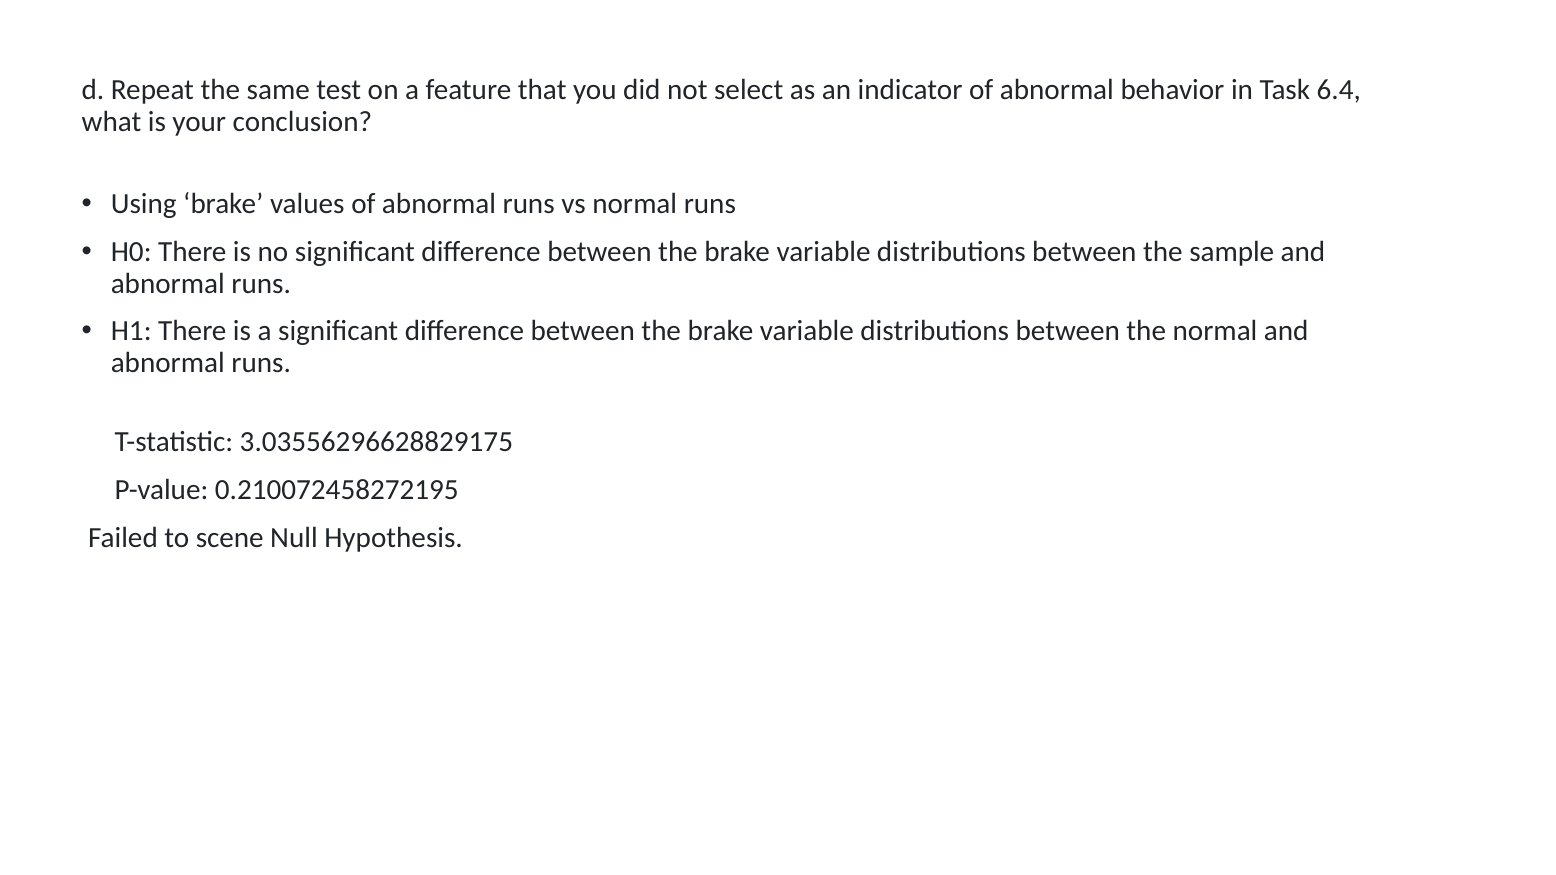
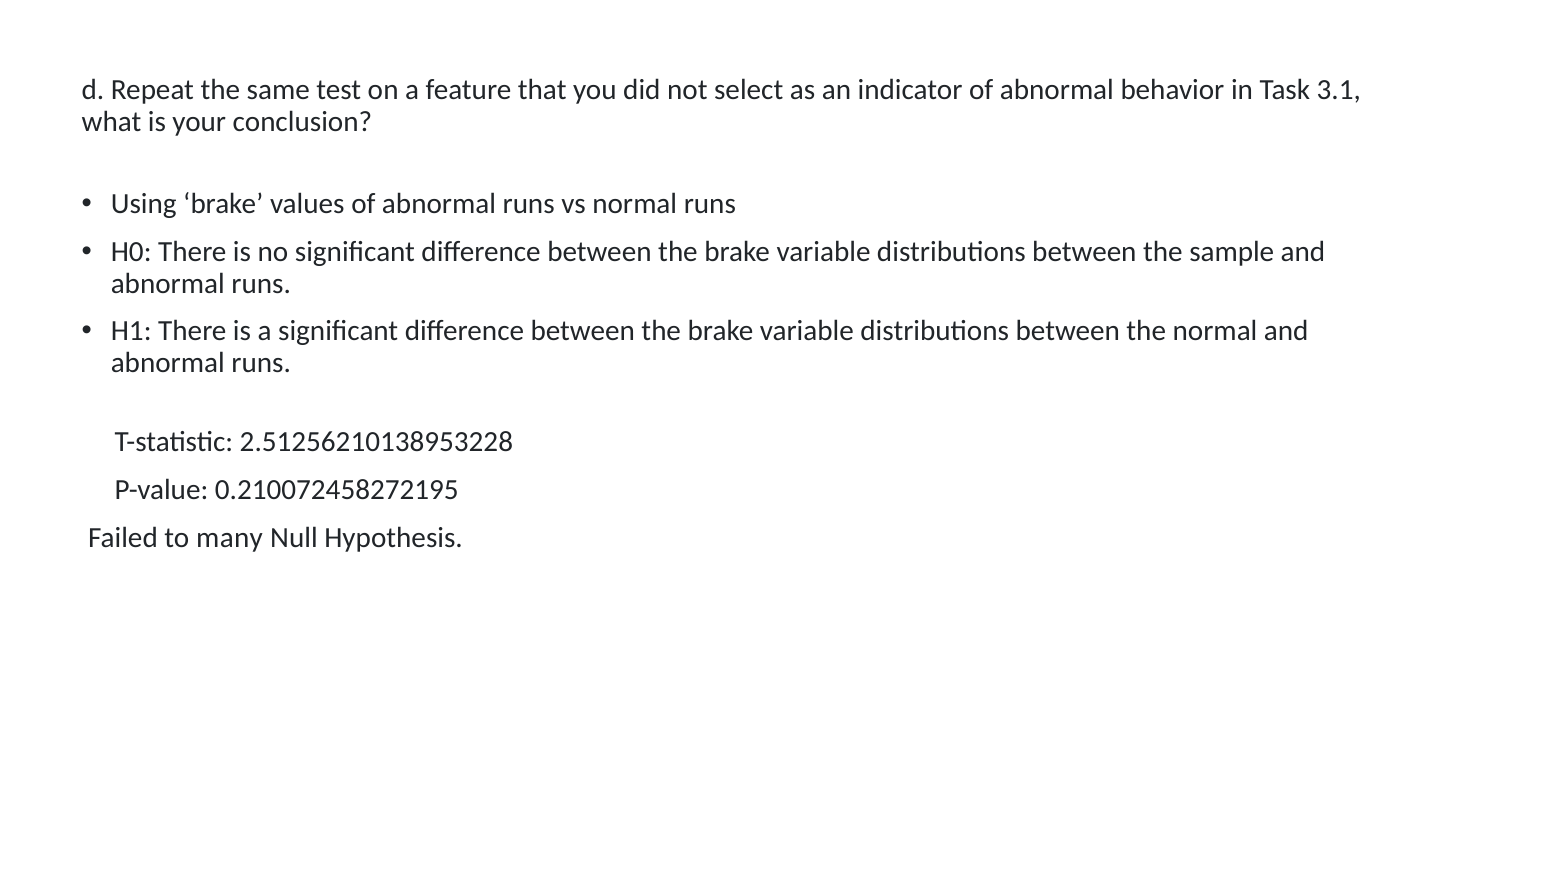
6.4: 6.4 -> 3.1 (1339, 90)
3.03556296628829175: 3.03556296628829175 -> 2.51256210138953228 (376, 442)
scene: scene -> many (230, 538)
